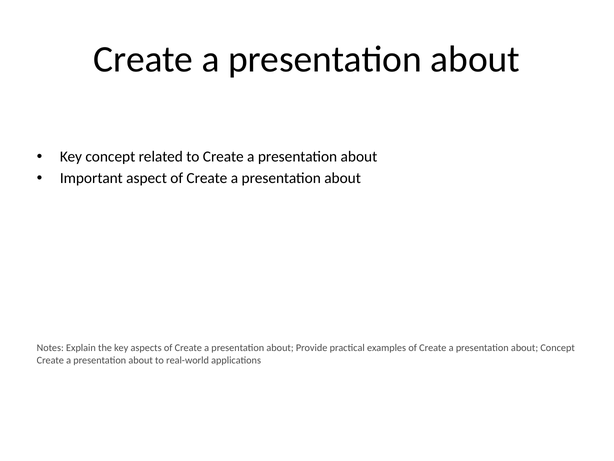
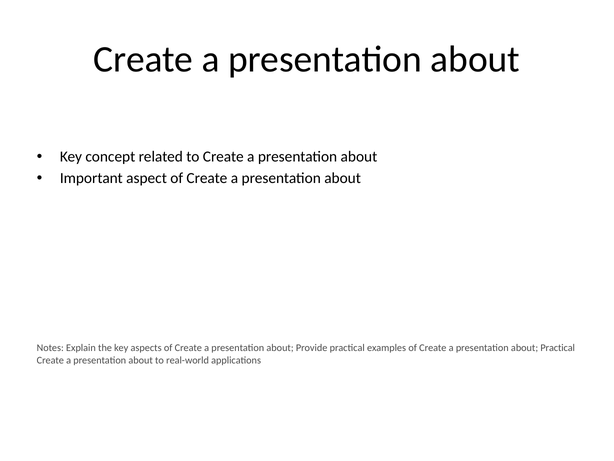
about Concept: Concept -> Practical (558, 348)
